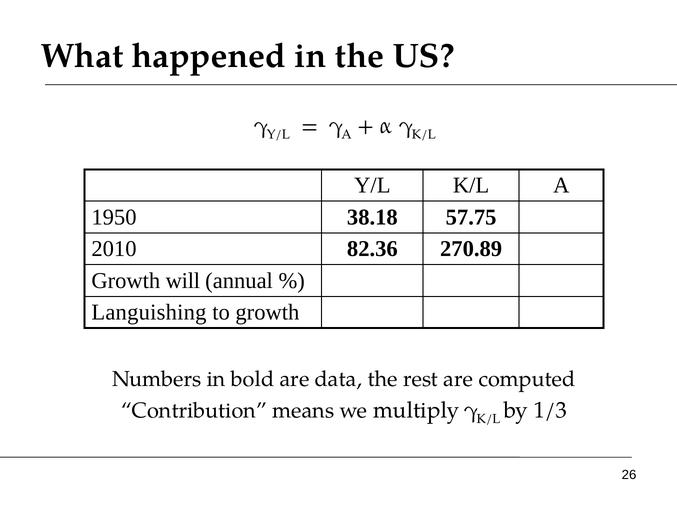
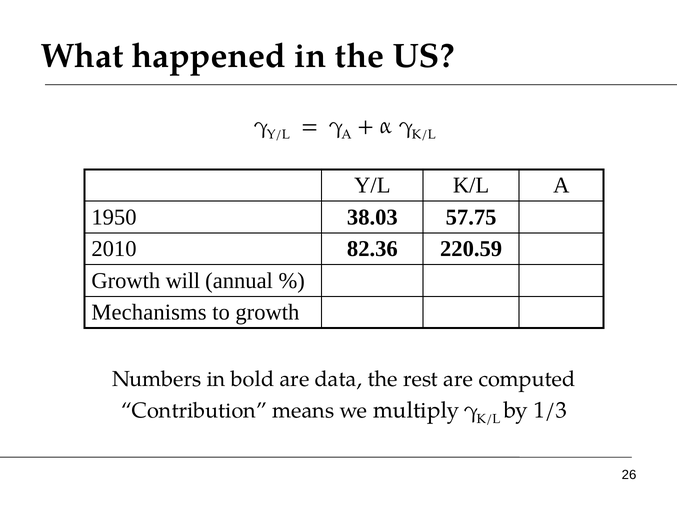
38.18: 38.18 -> 38.03 (372, 217)
270.89: 270.89 -> 220.59 (471, 249)
Languishing: Languishing -> Mechanisms (149, 312)
